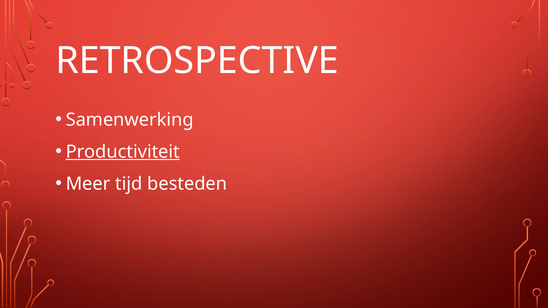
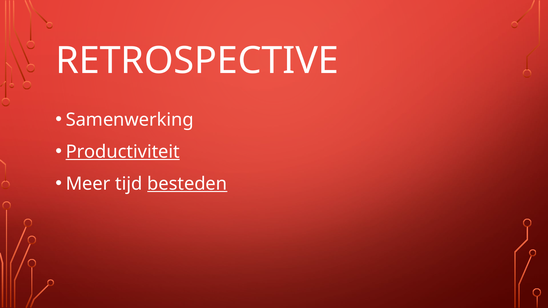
besteden underline: none -> present (187, 184)
